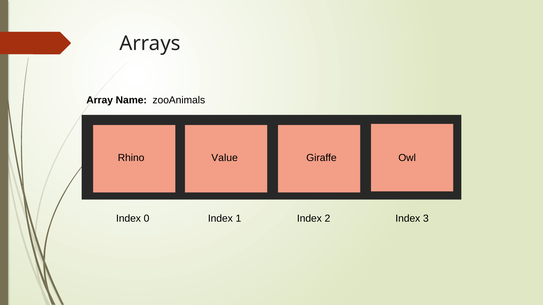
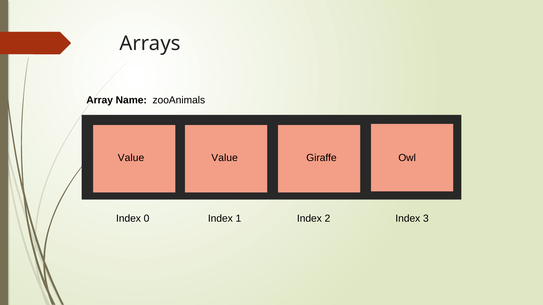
Rhino: Rhino -> Value (131, 158)
